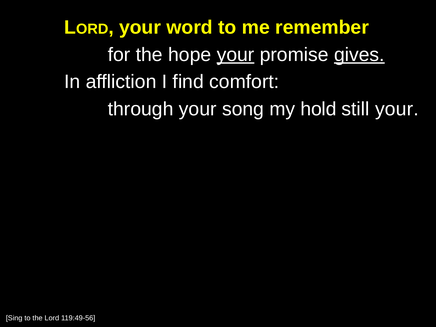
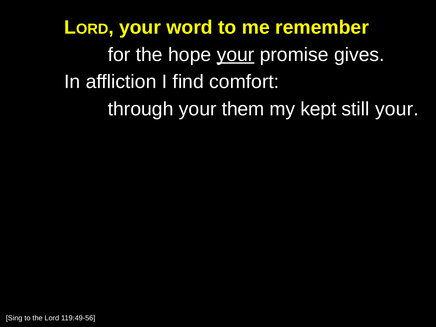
gives underline: present -> none (359, 55)
song: song -> them (243, 109)
hold: hold -> kept (319, 109)
